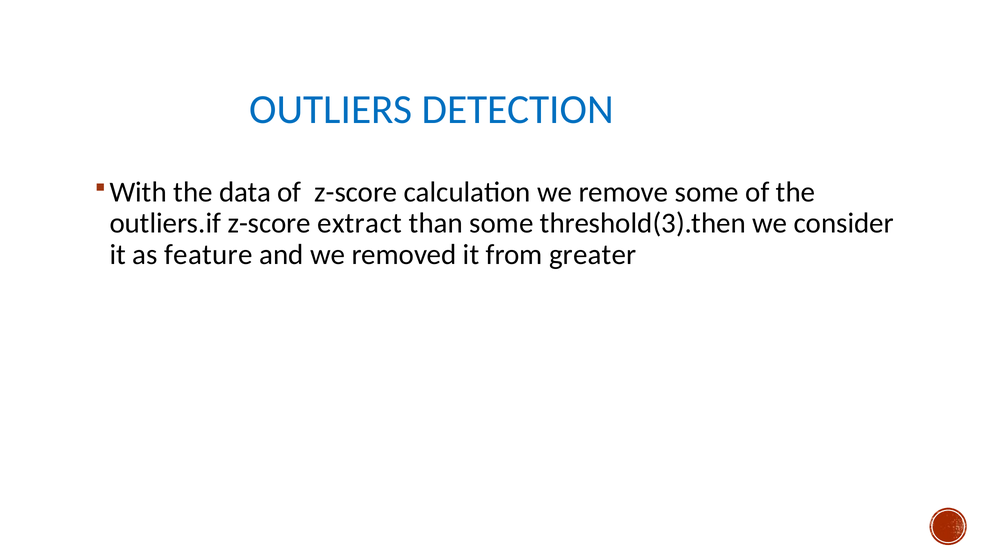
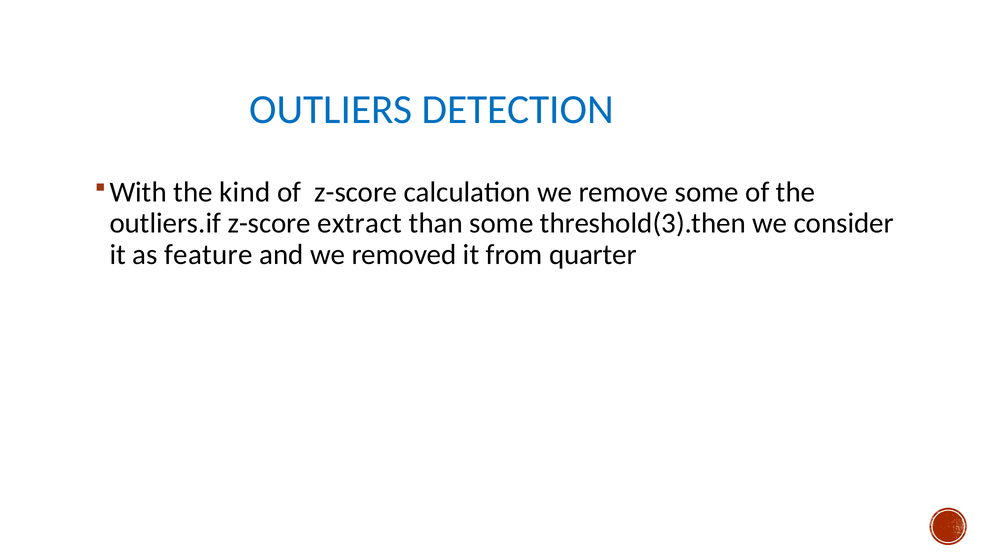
data: data -> kind (245, 192)
greater: greater -> quarter (593, 255)
